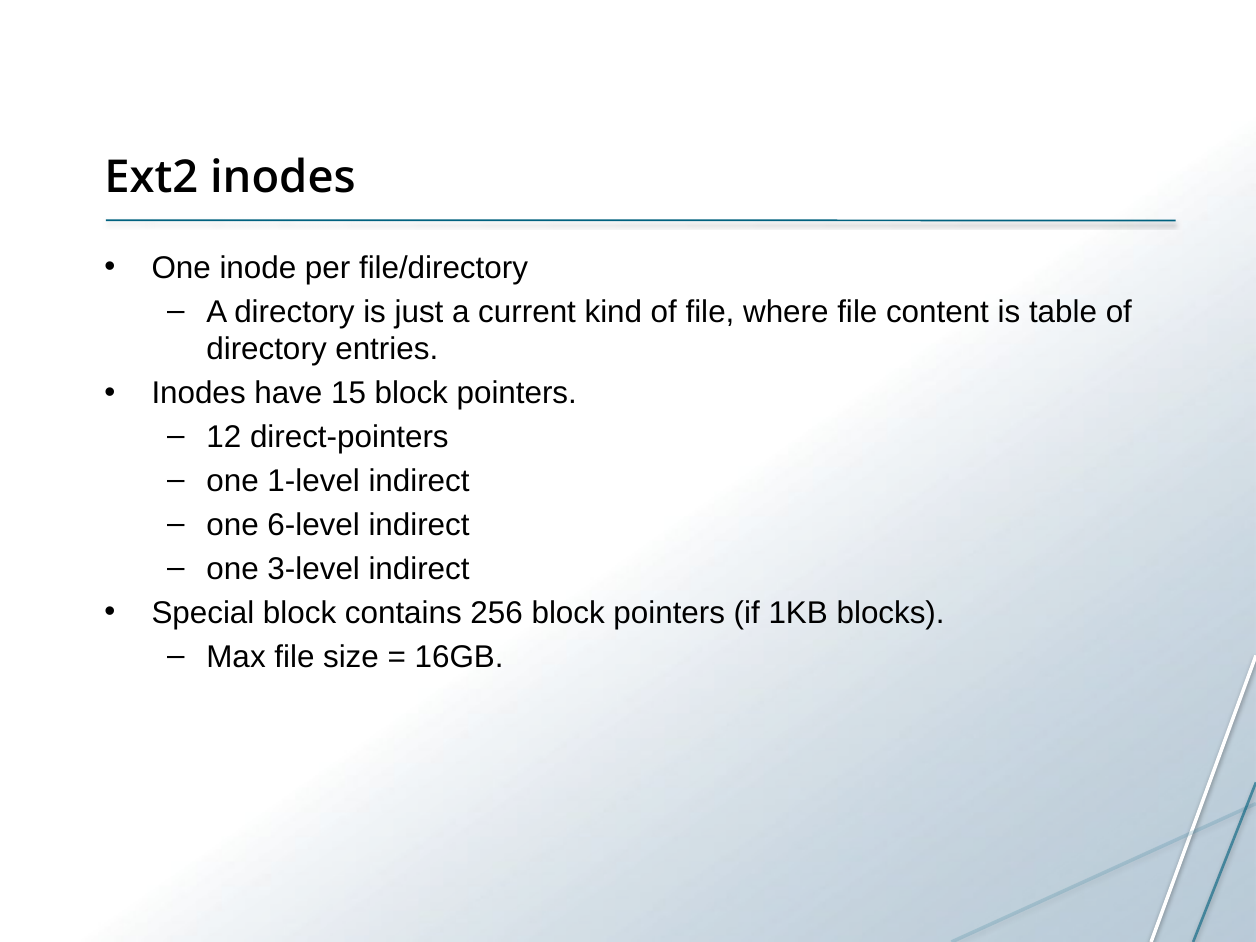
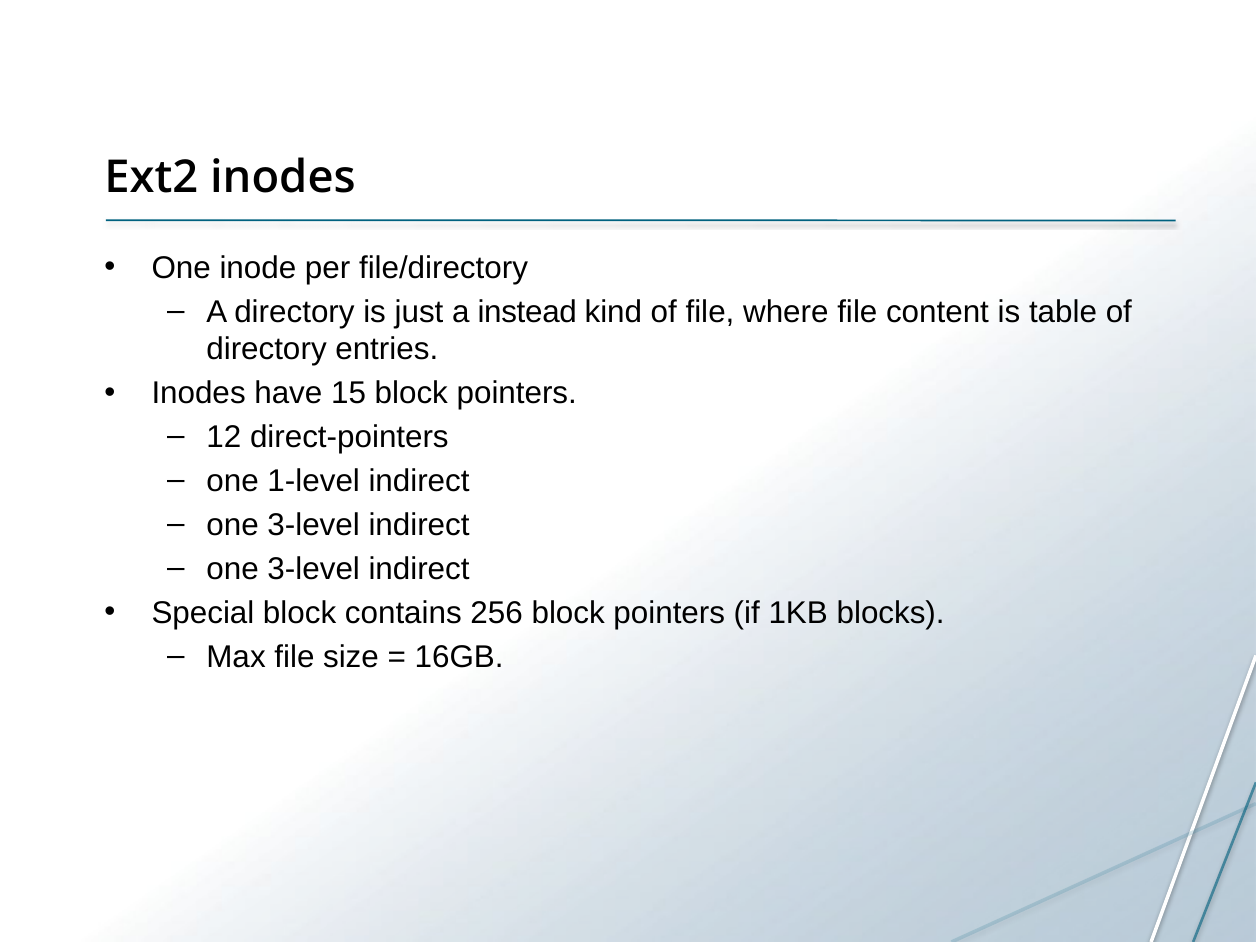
current: current -> instead (527, 312)
6-level: 6-level -> 3-level (314, 525)
